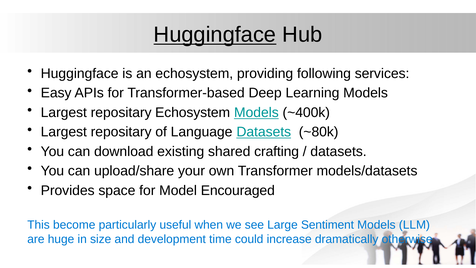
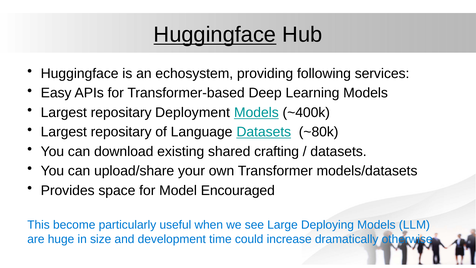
repositary Echosystem: Echosystem -> Deployment (193, 112)
Sentiment: Sentiment -> Deploying (327, 225)
